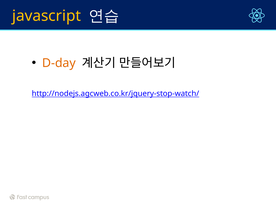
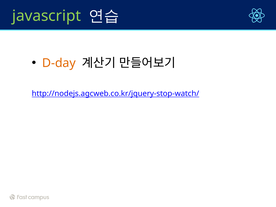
javascript colour: yellow -> light green (47, 16)
